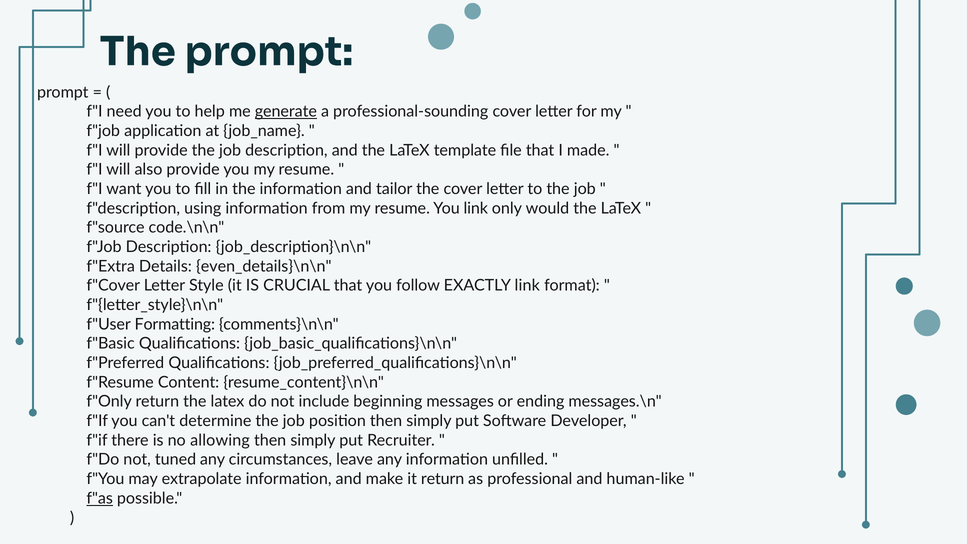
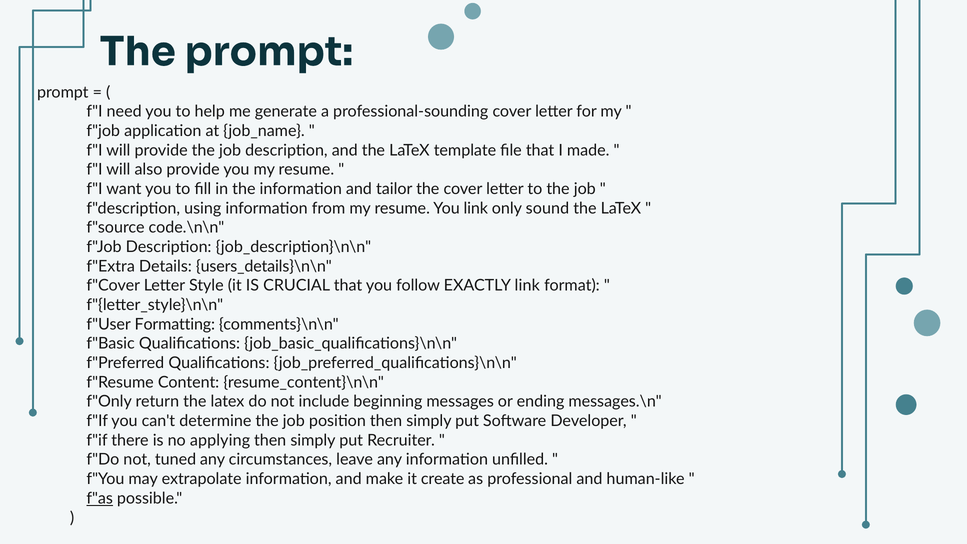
generate underline: present -> none (286, 112)
would: would -> sound (547, 208)
even_details}\n\n: even_details}\n\n -> users_details}\n\n (264, 266)
allowing: allowing -> applying (220, 440)
it return: return -> create (443, 479)
